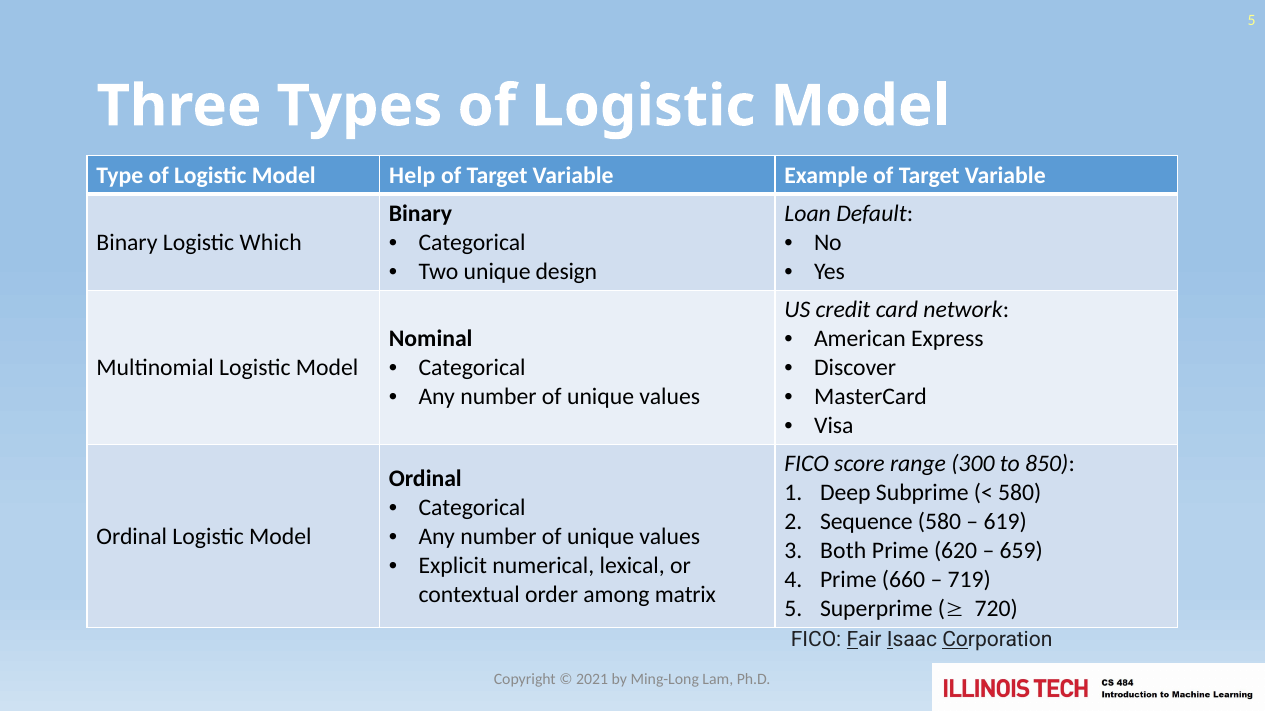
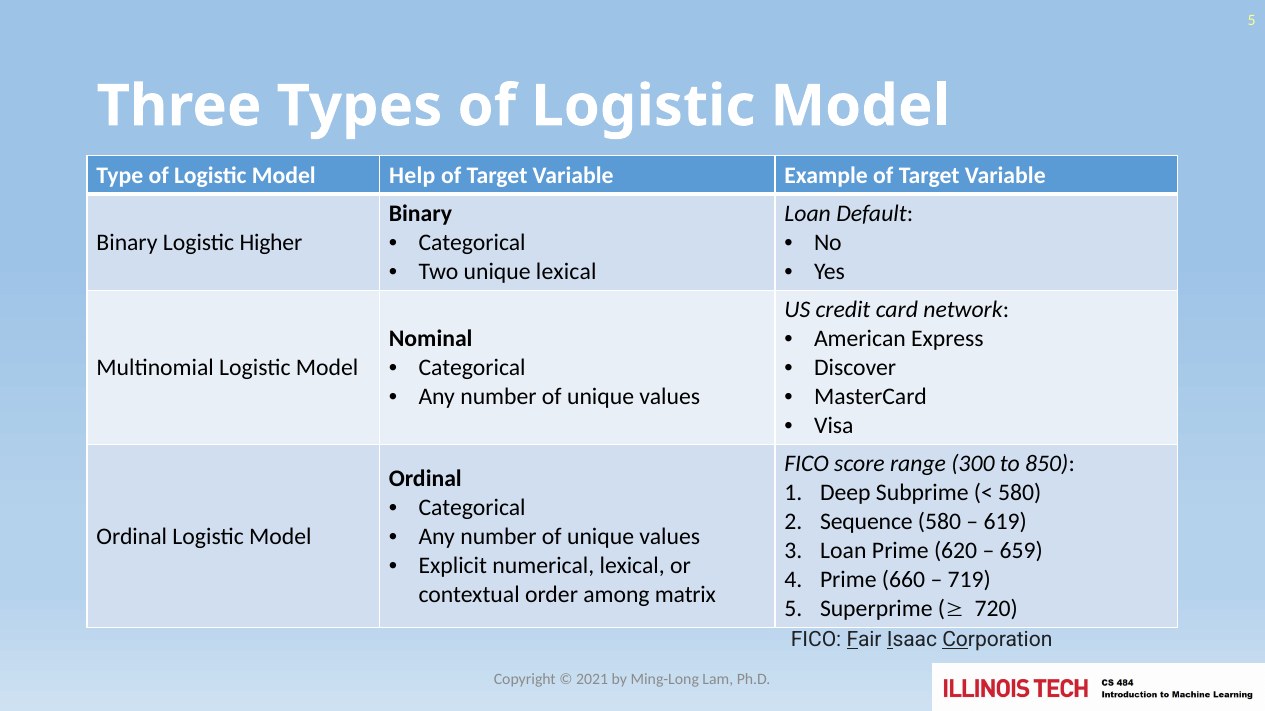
Which: Which -> Higher (271, 243)
unique design: design -> lexical (566, 272)
Both: Both -> Loan (843, 551)
